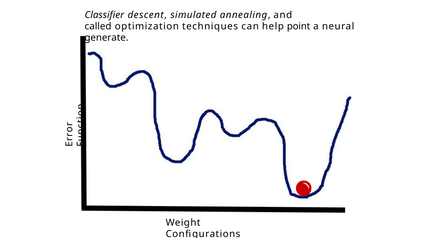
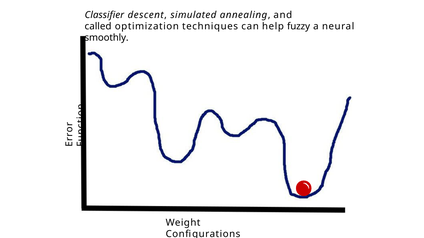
point: point -> fuzzy (299, 26)
generate: generate -> smoothly (107, 38)
